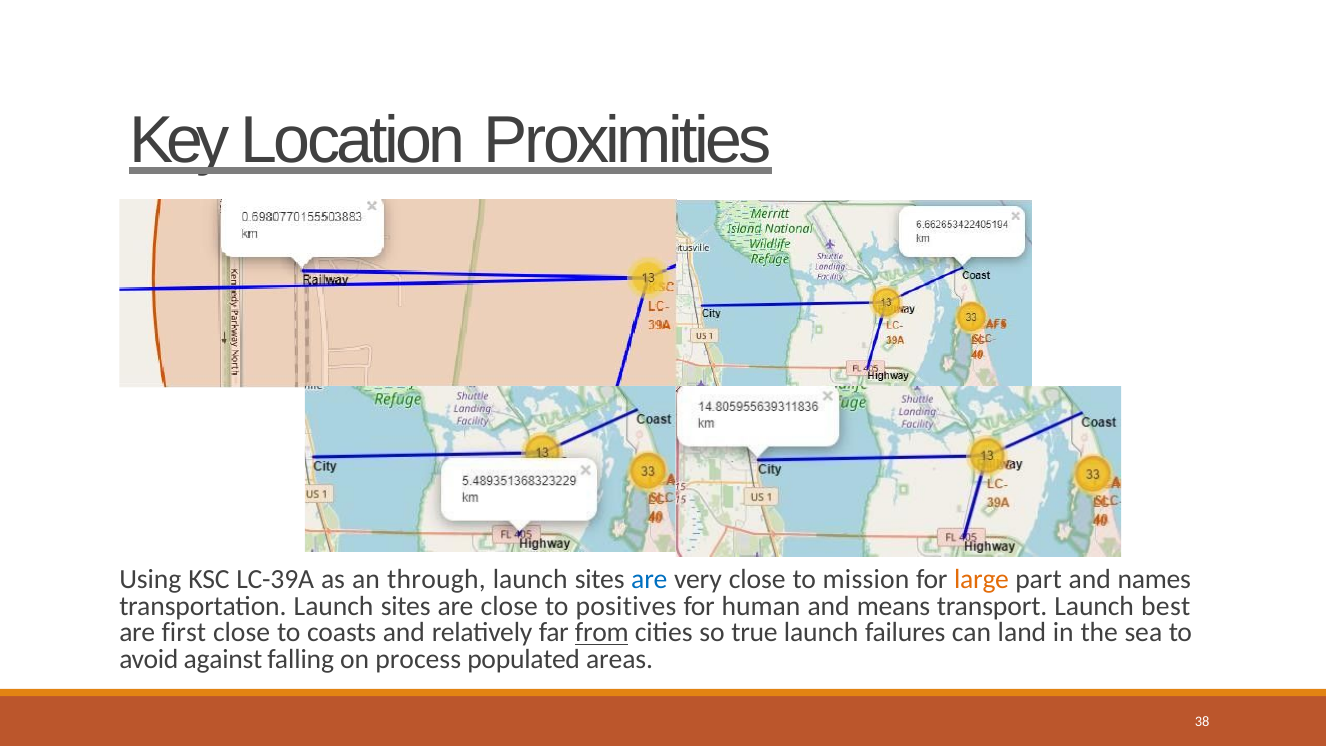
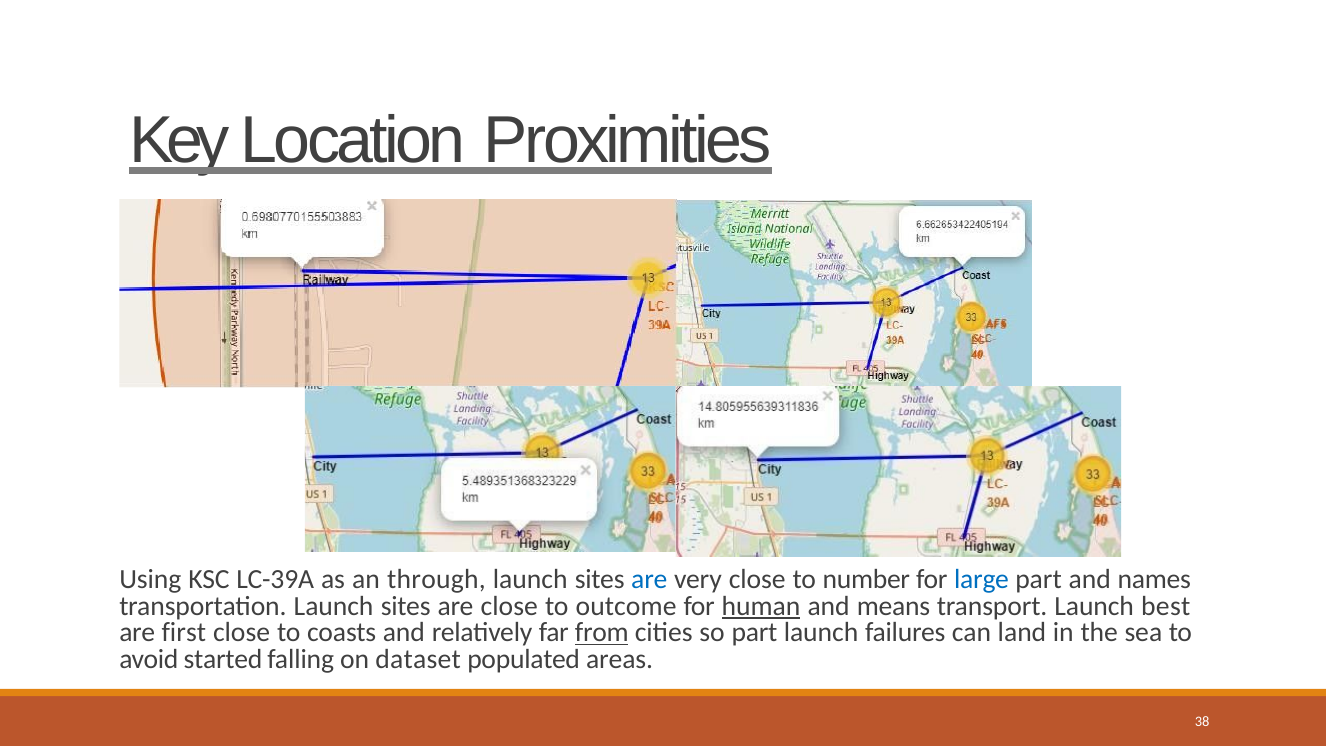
mission: mission -> number (866, 579)
large colour: orange -> blue (982, 579)
positives: positives -> outcome (626, 606)
human underline: none -> present (761, 606)
so true: true -> part (755, 632)
against: against -> started (223, 659)
process: process -> dataset (418, 659)
